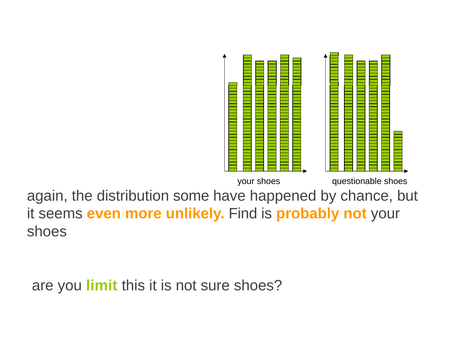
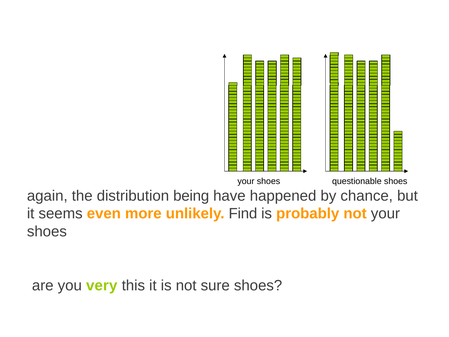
some: some -> being (191, 196)
limit: limit -> very (102, 285)
